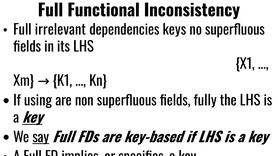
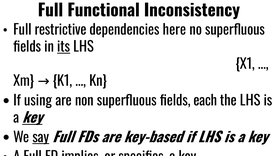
irrelevant: irrelevant -> restrictive (61, 30)
keys: keys -> here (174, 30)
its underline: none -> present (64, 47)
fully: fully -> each (205, 101)
